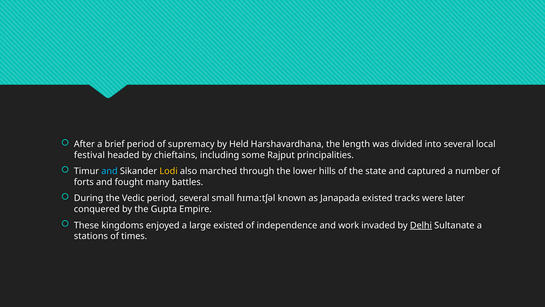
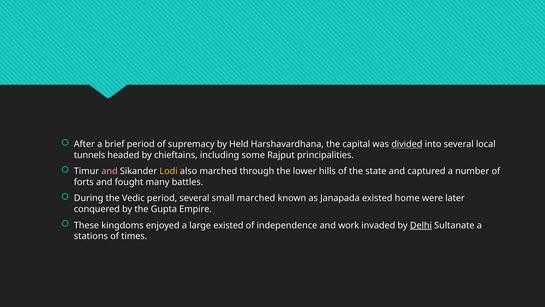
length: length -> capital (356, 144)
divided underline: none -> present (407, 144)
festival: festival -> tunnels (90, 155)
and colour: light blue -> pink (110, 171)
small ɦɪmaːtʃəl: ɦɪmaːtʃəl -> marched (256, 198)
tracks: tracks -> home (407, 198)
